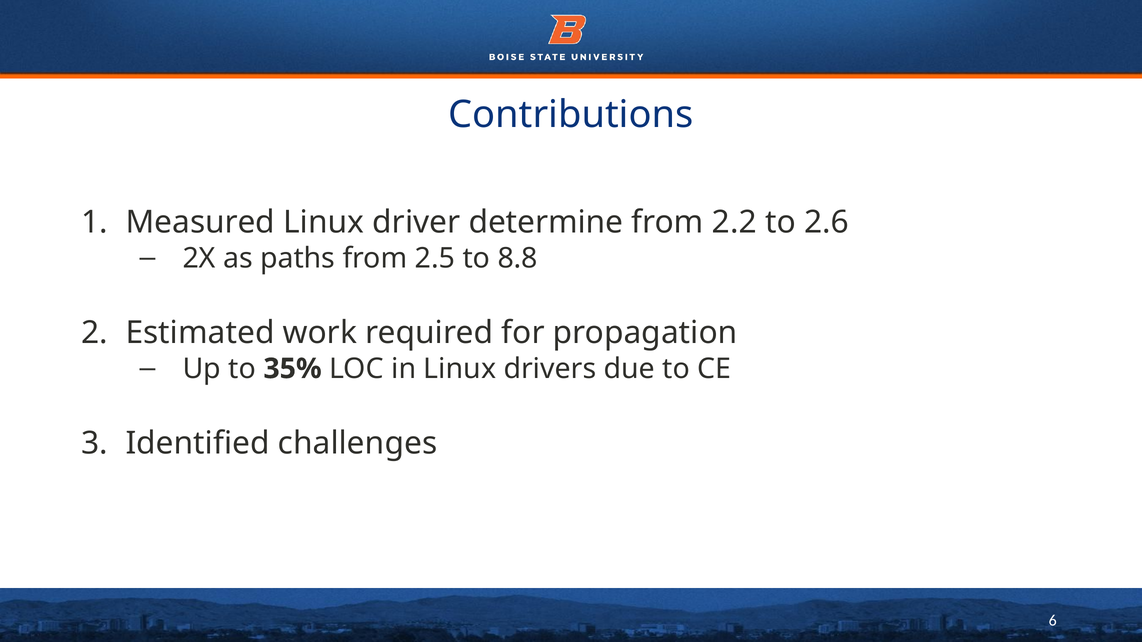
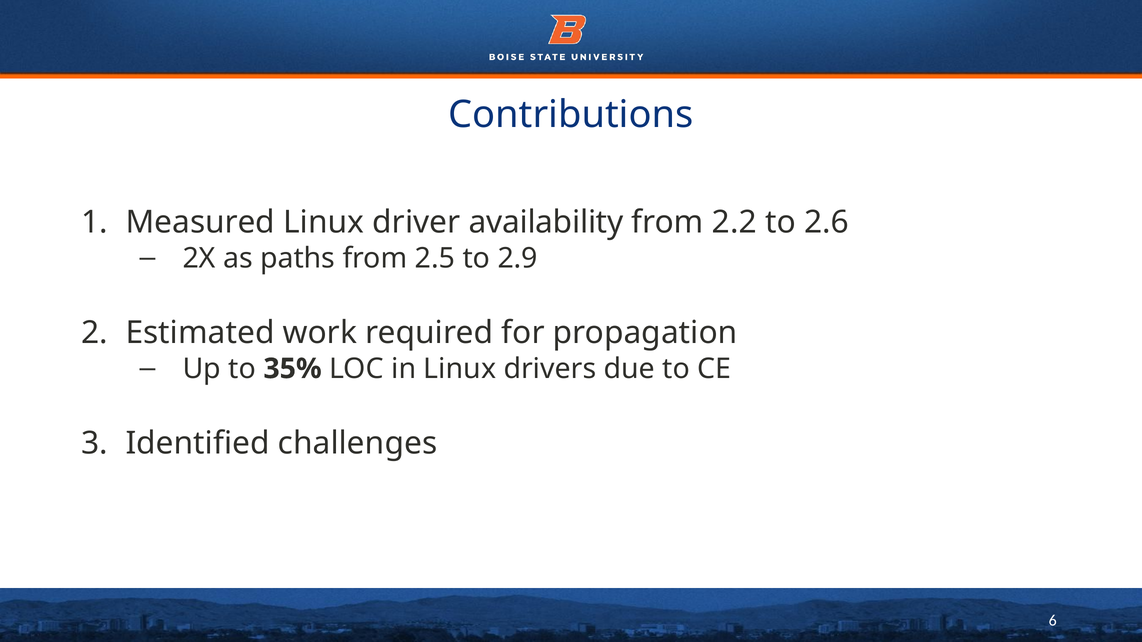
determine: determine -> availability (546, 223)
8.8: 8.8 -> 2.9 (518, 258)
